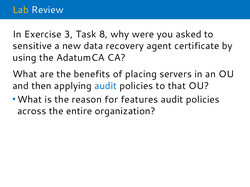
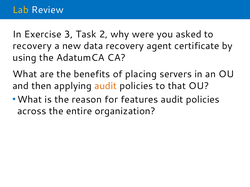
8: 8 -> 2 (103, 34)
sensitive: sensitive -> recovery (32, 46)
audit colour: blue -> orange (106, 86)
